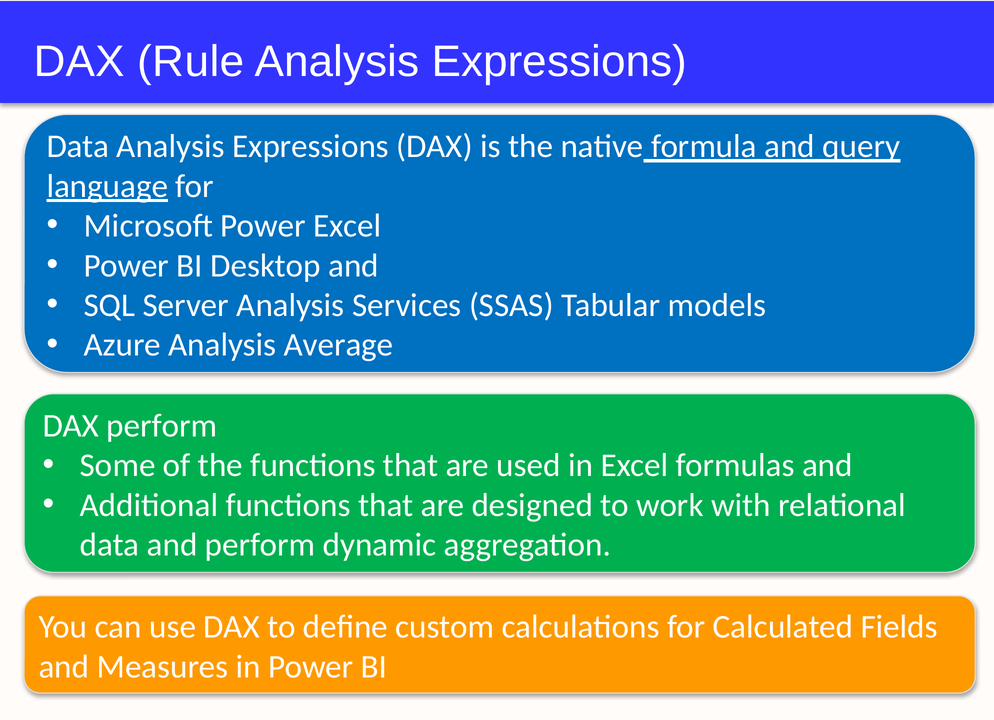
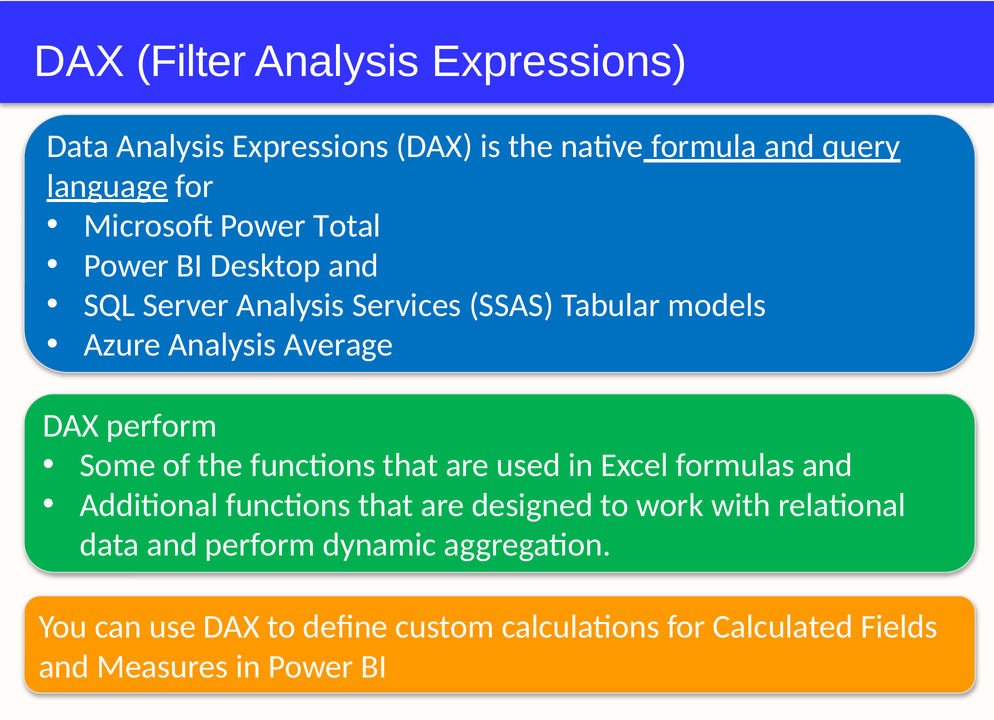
Rule: Rule -> Filter (191, 62)
Power Excel: Excel -> Total (347, 226)
